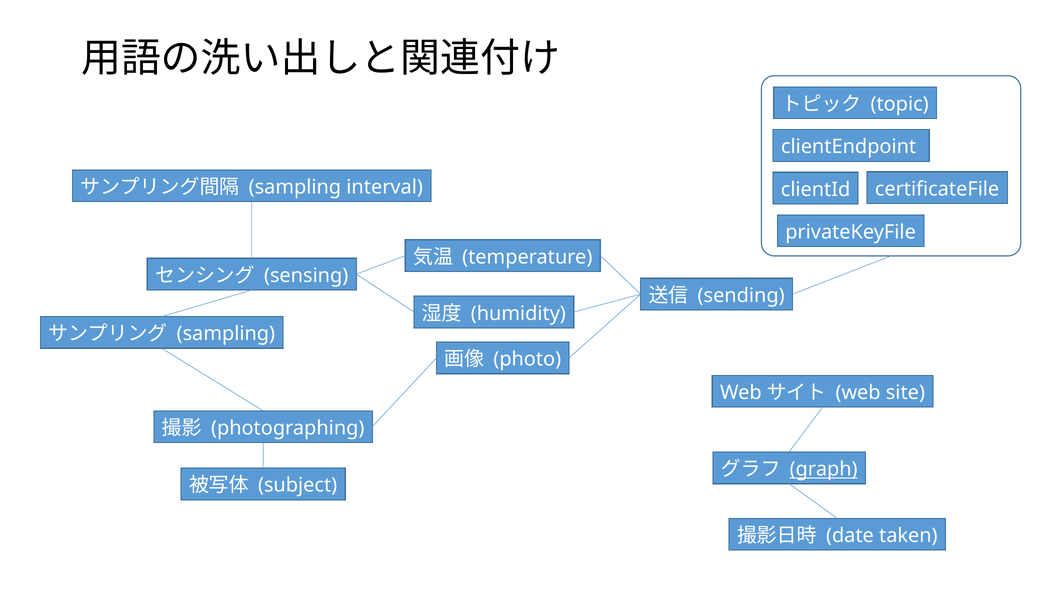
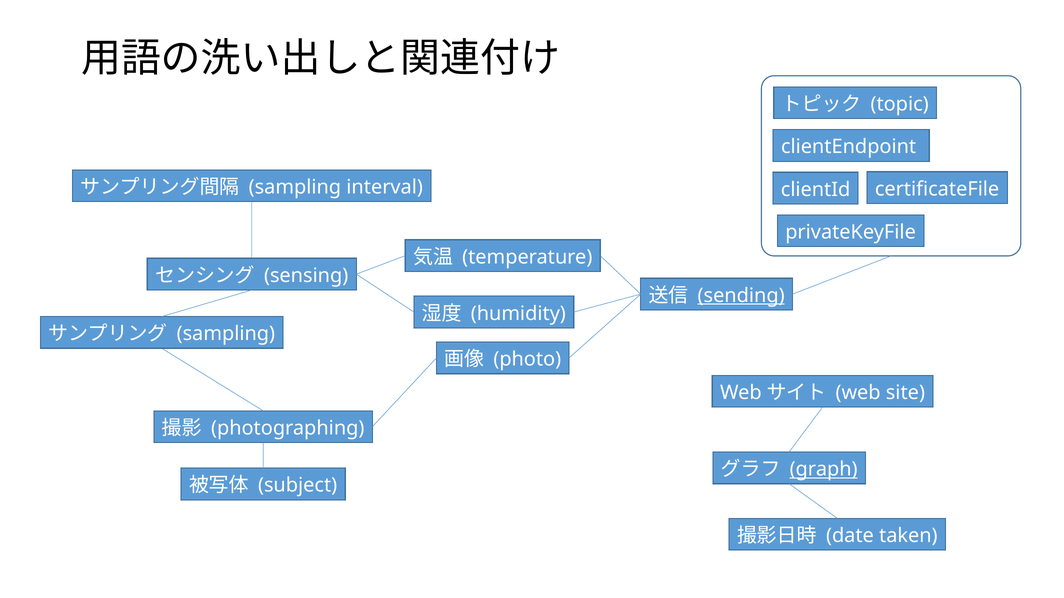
sending underline: none -> present (741, 296)
